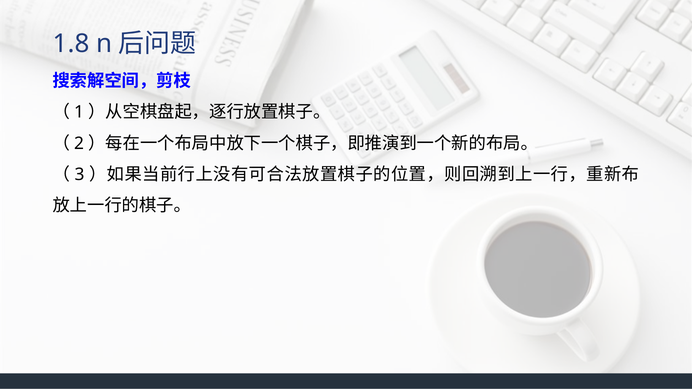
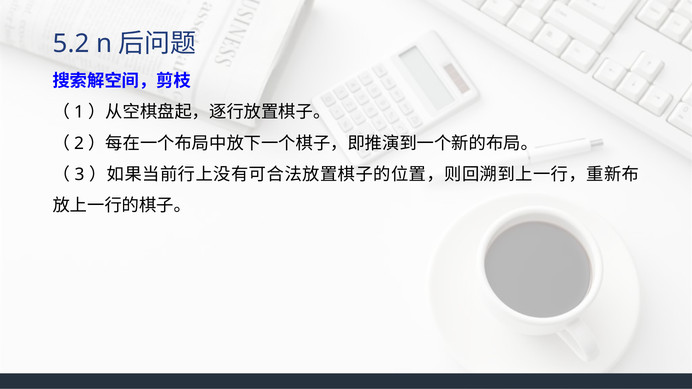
1.8: 1.8 -> 5.2 (71, 44)
